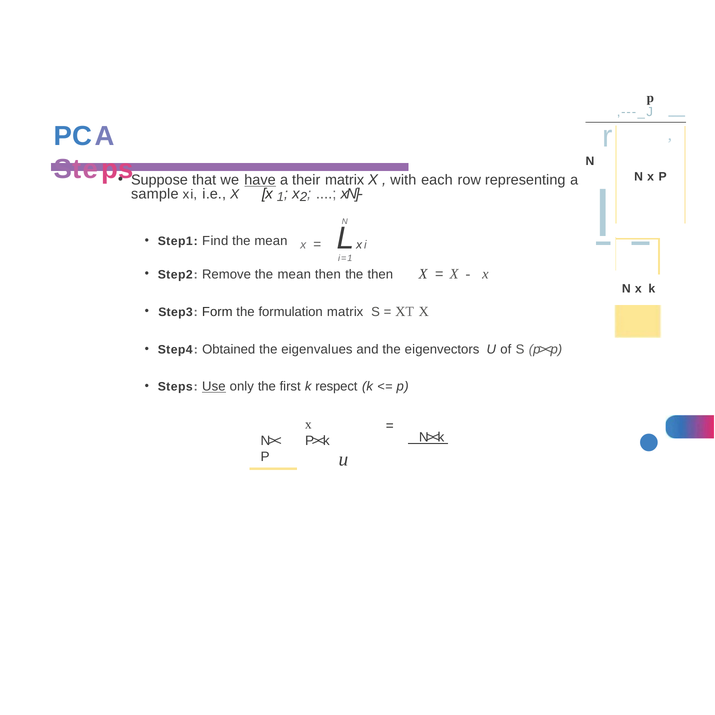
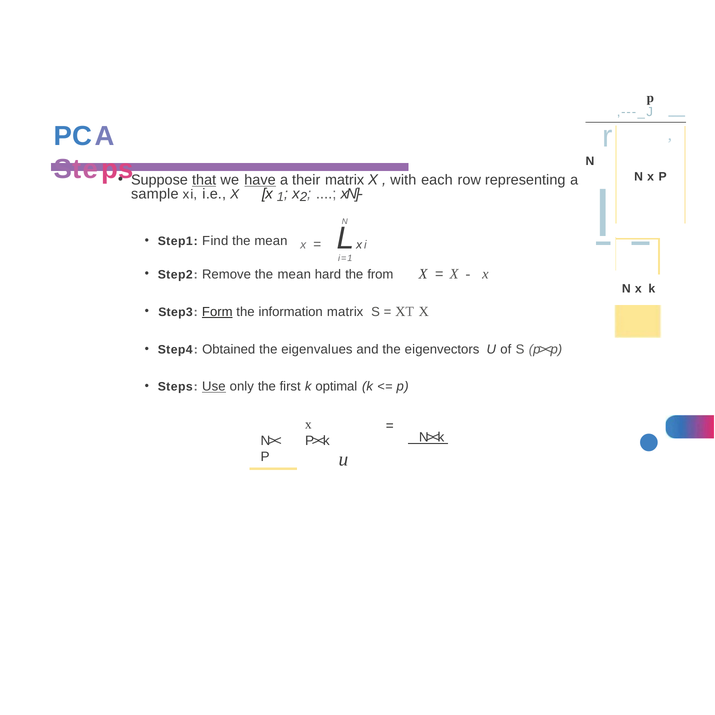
that underline: none -> present (204, 180)
mean then: then -> hard (328, 275)
the then: then -> from (380, 275)
Form underline: none -> present (217, 312)
formulation: formulation -> information (291, 312)
respect: respect -> optimal (336, 387)
